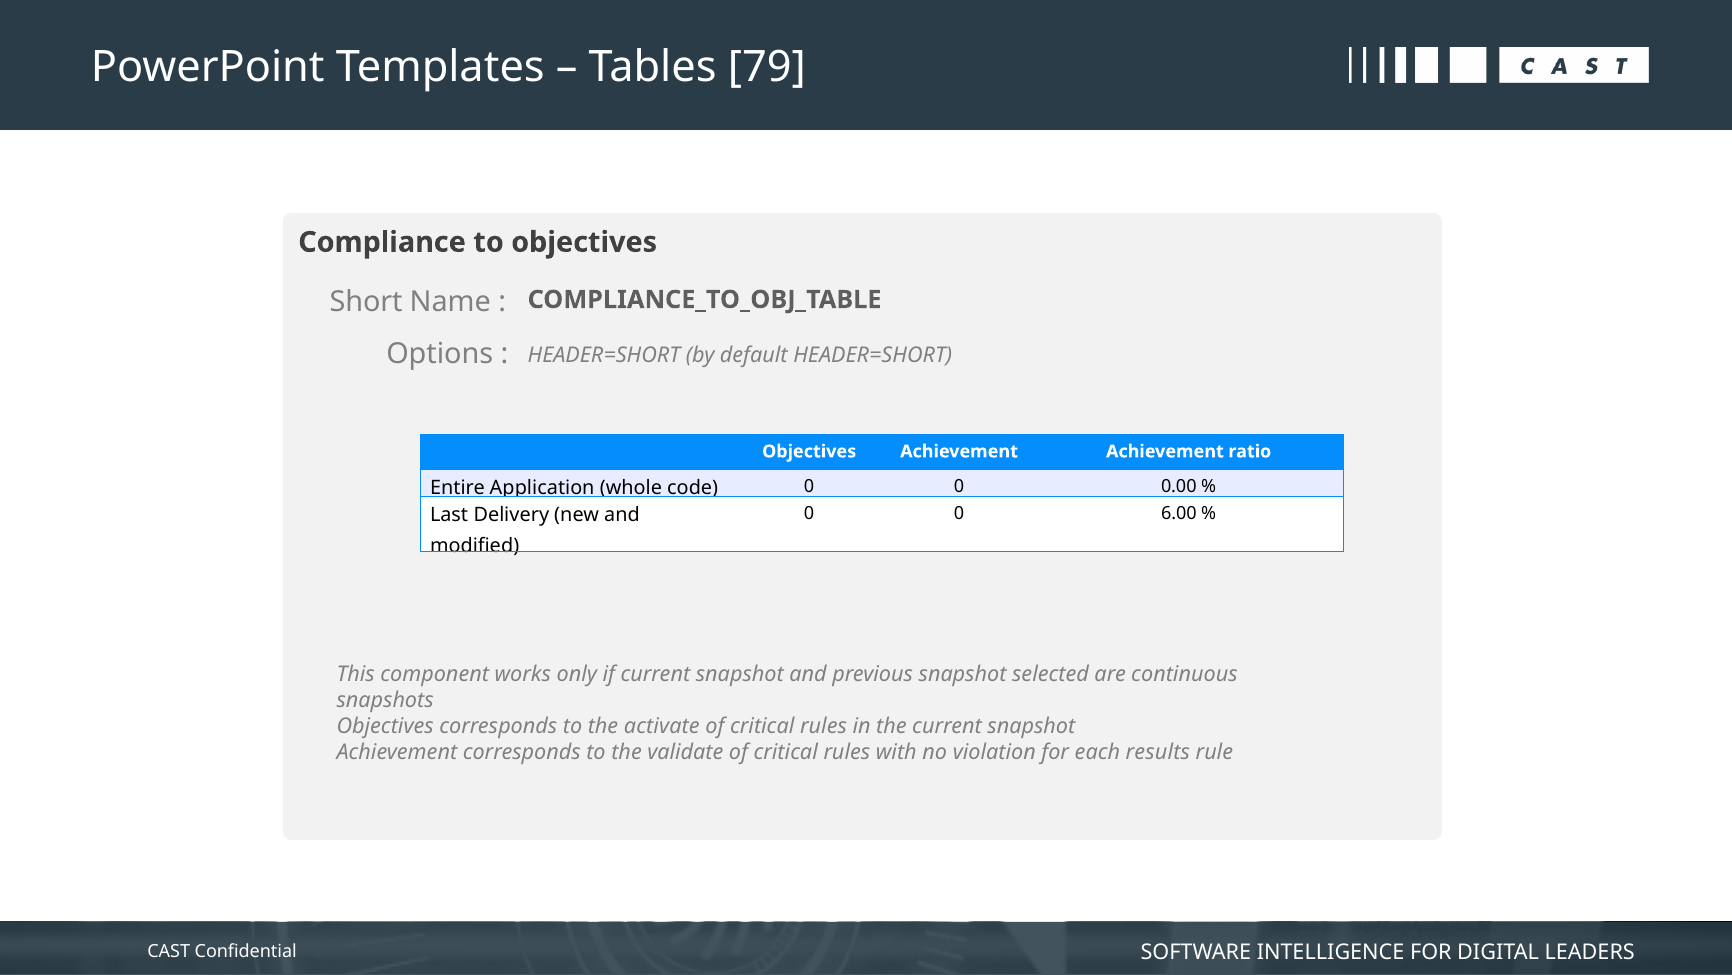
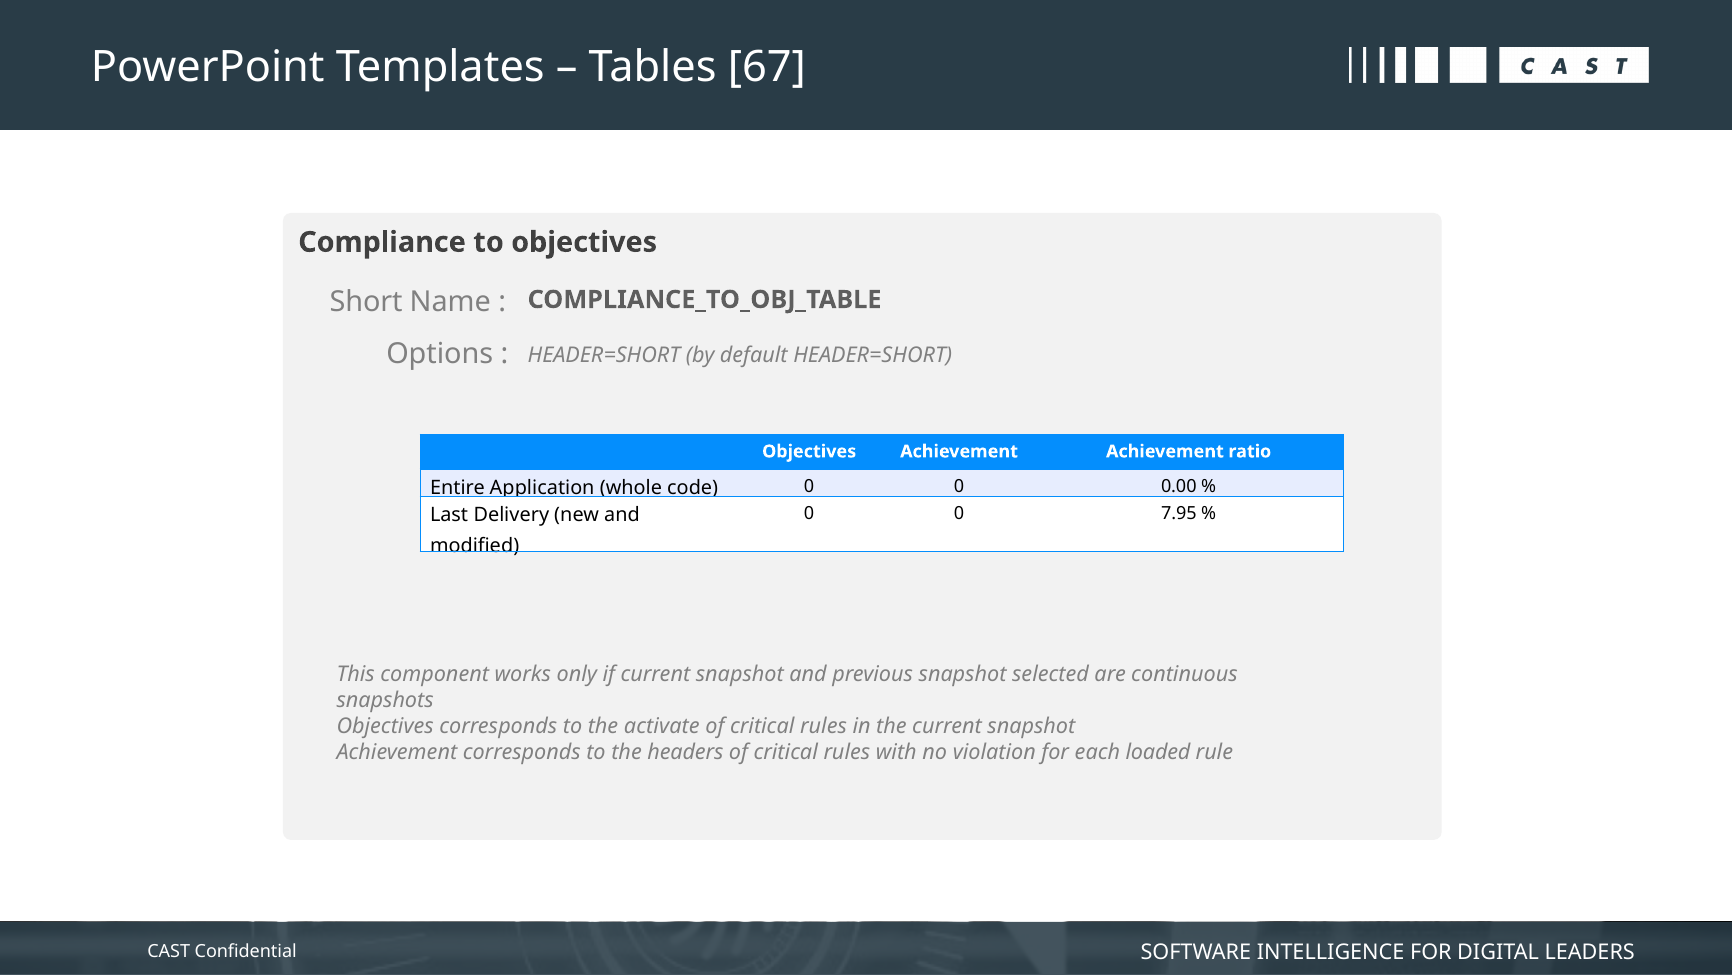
79: 79 -> 67 (767, 67)
6.00: 6.00 -> 7.95 (1179, 513)
validate: validate -> headers (685, 751)
results: results -> loaded (1158, 751)
